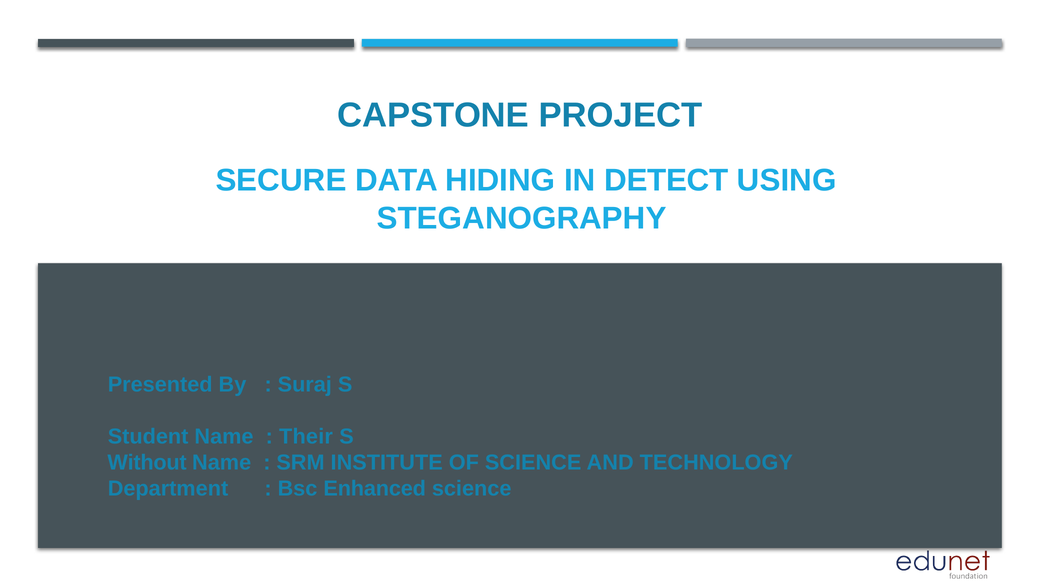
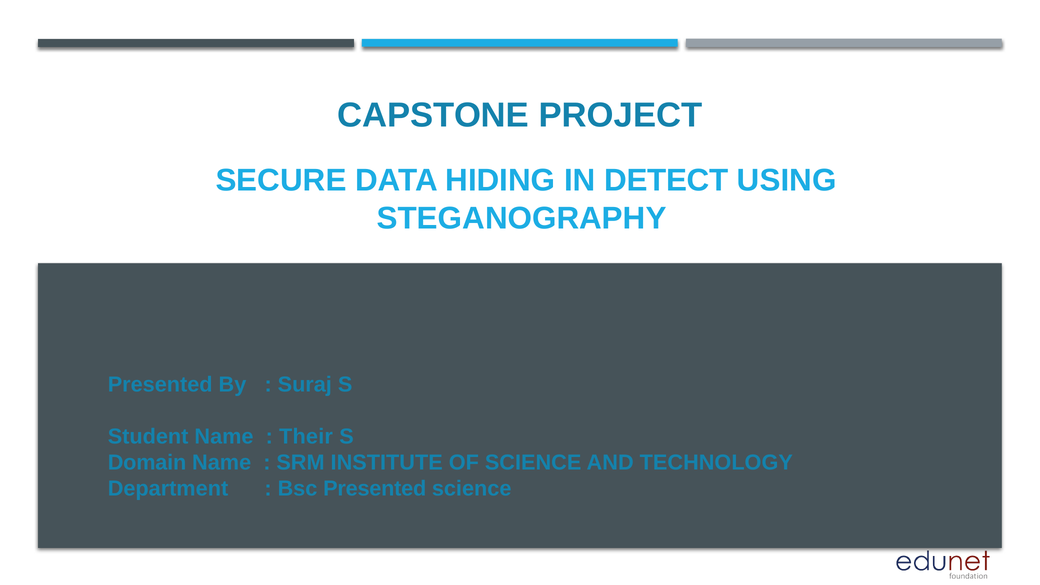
Without: Without -> Domain (147, 463)
Bsc Enhanced: Enhanced -> Presented (375, 489)
